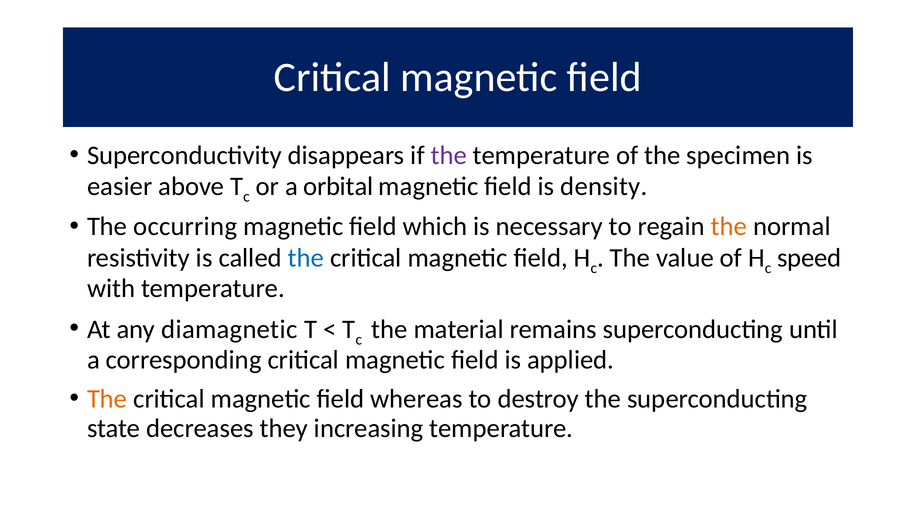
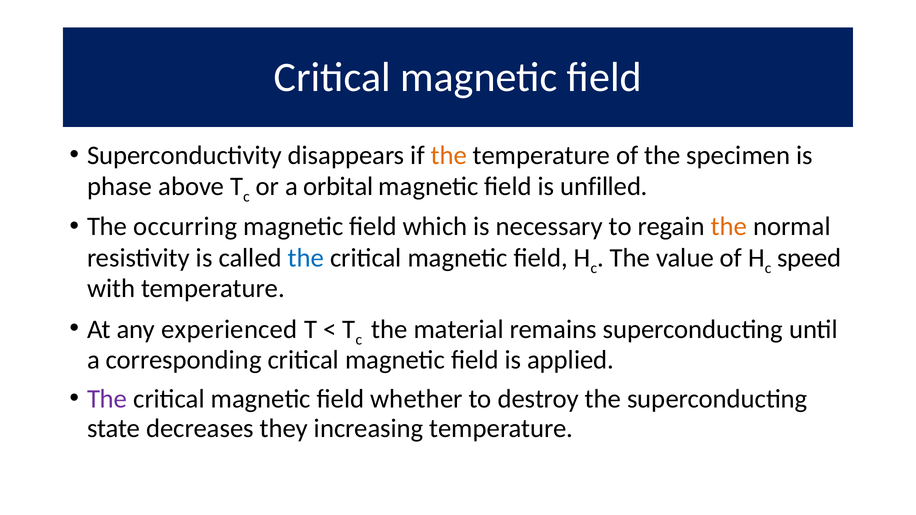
the colour: purple -> orange (449, 155)
easier: easier -> phase (120, 187)
density: density -> unfilled (604, 187)
diamagnetic: diamagnetic -> experienced (229, 329)
The colour: orange -> purple (107, 399)
whereas: whereas -> whether (416, 399)
